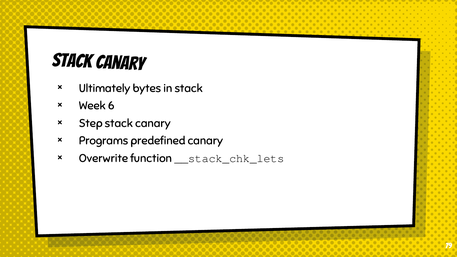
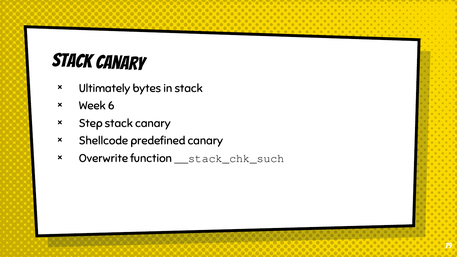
Programs: Programs -> Shellcode (103, 141)
__stack_chk_lets: __stack_chk_lets -> __stack_chk_such (229, 158)
